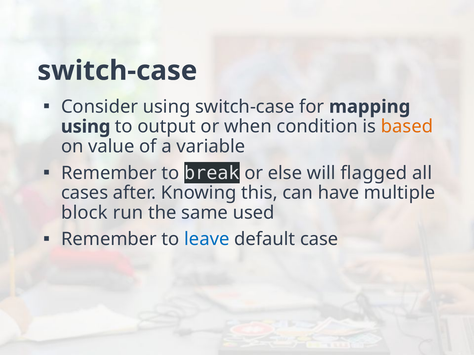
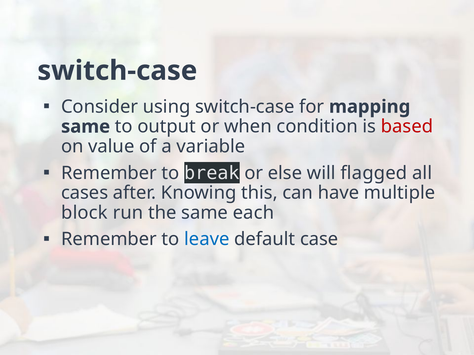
using: using -> same (86, 127)
based colour: orange -> red (407, 127)
used: used -> each (253, 213)
